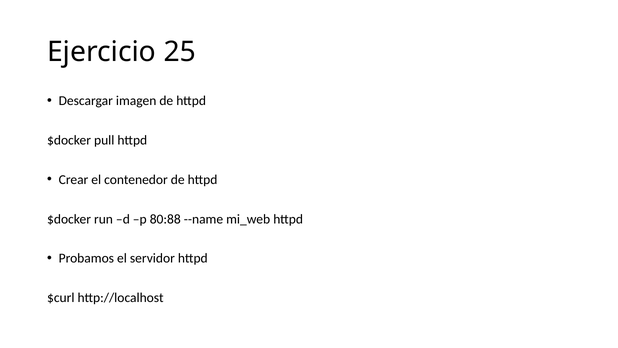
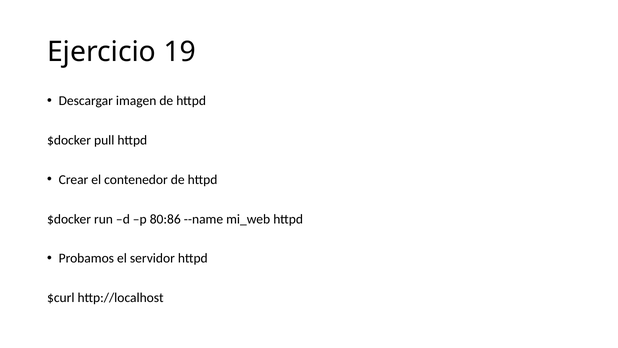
25: 25 -> 19 (180, 52)
80:88: 80:88 -> 80:86 (165, 219)
